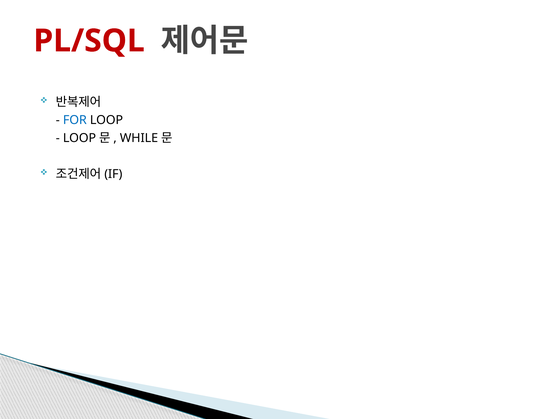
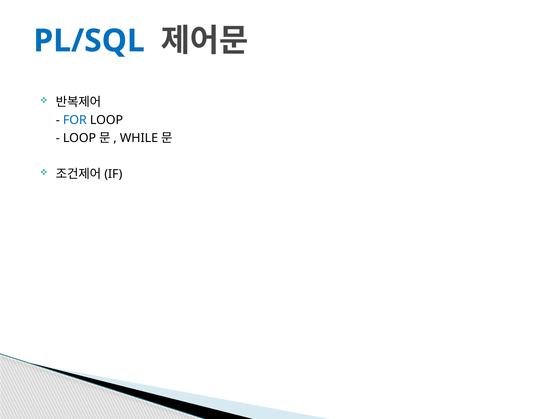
PL/SQL colour: red -> blue (89, 41)
